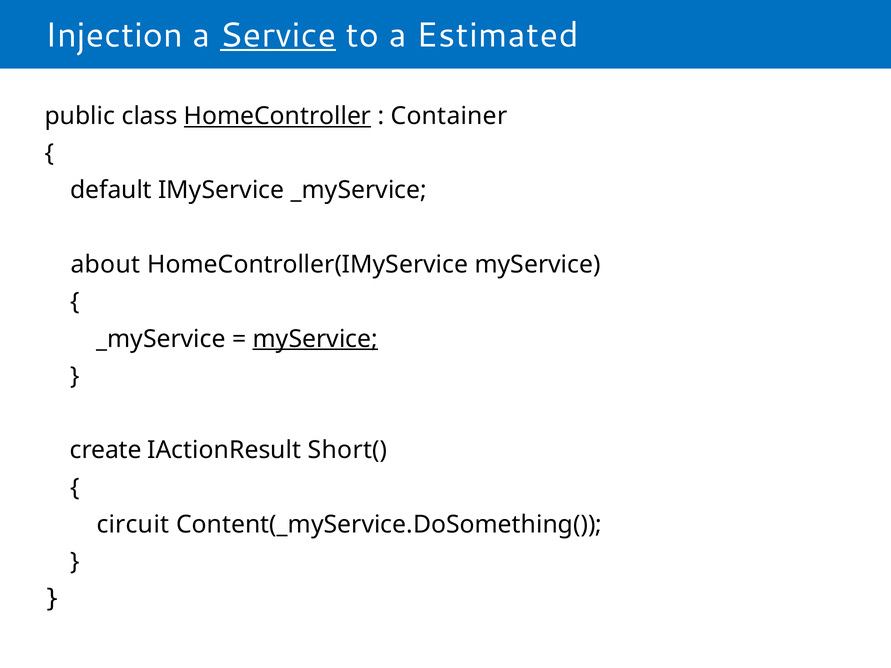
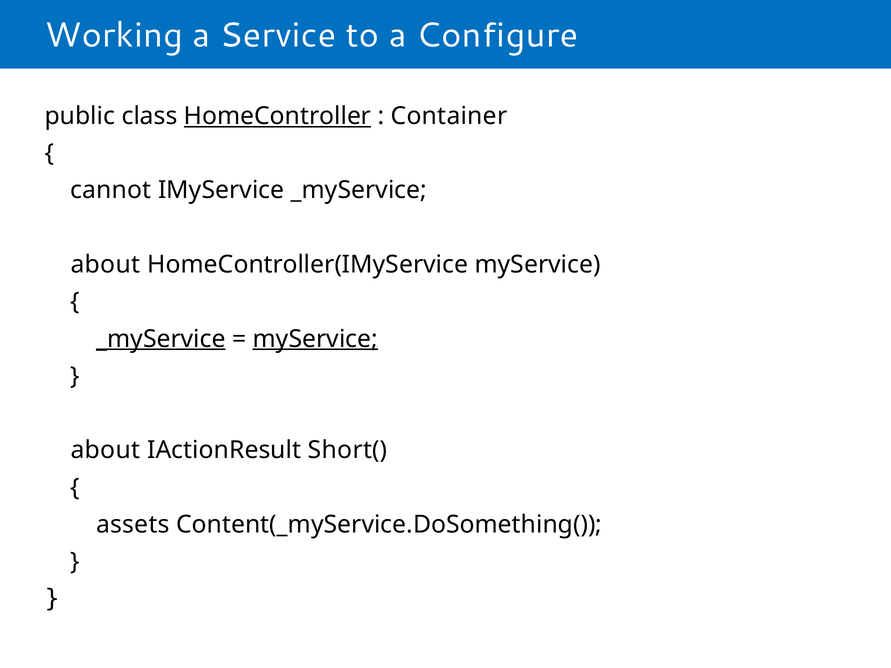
Injection: Injection -> Working (114, 35)
Service underline: present -> none (278, 35)
Estimated: Estimated -> Configure (497, 35)
default: default -> cannot (111, 190)
_myService underline: none -> present (161, 339)
create: create -> about (105, 450)
circuit: circuit -> assets (133, 525)
